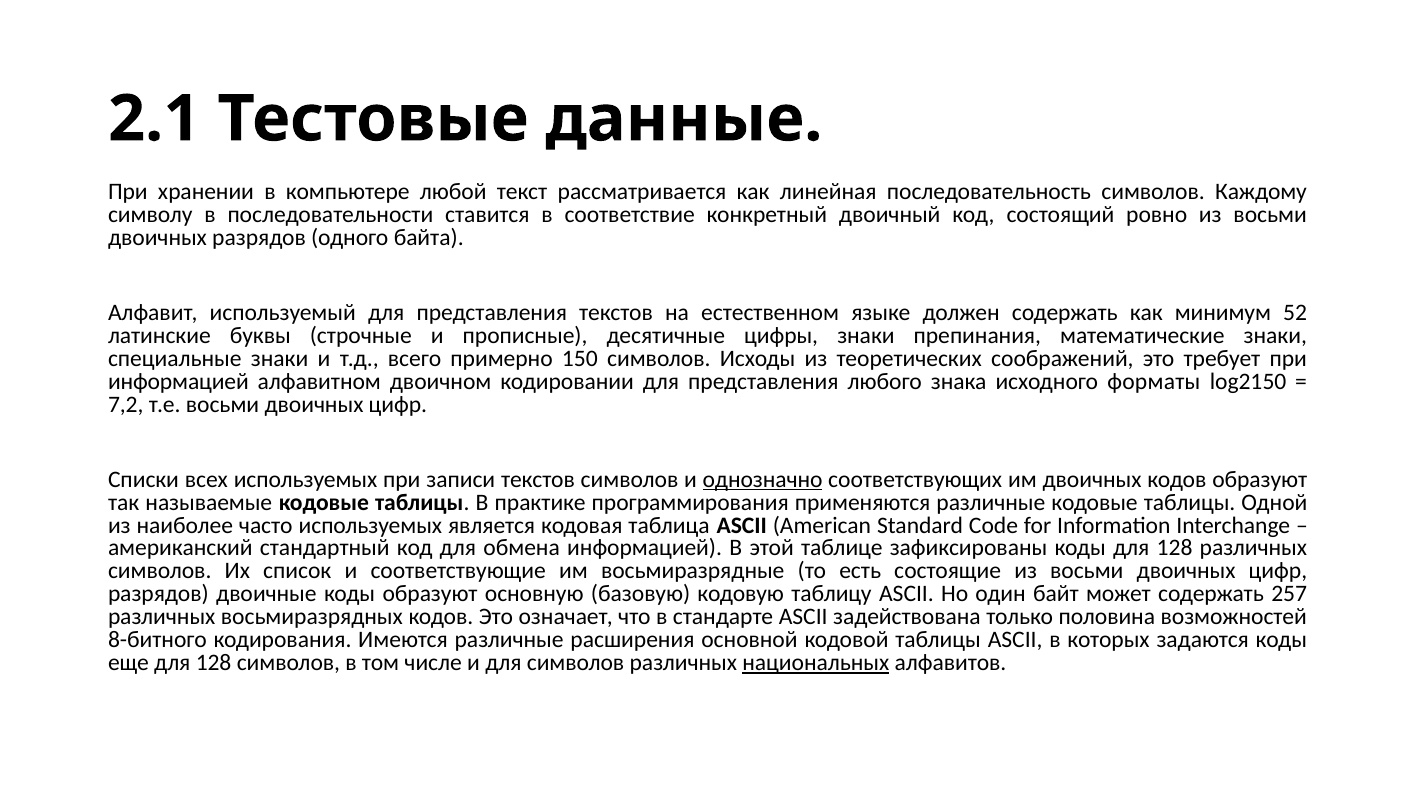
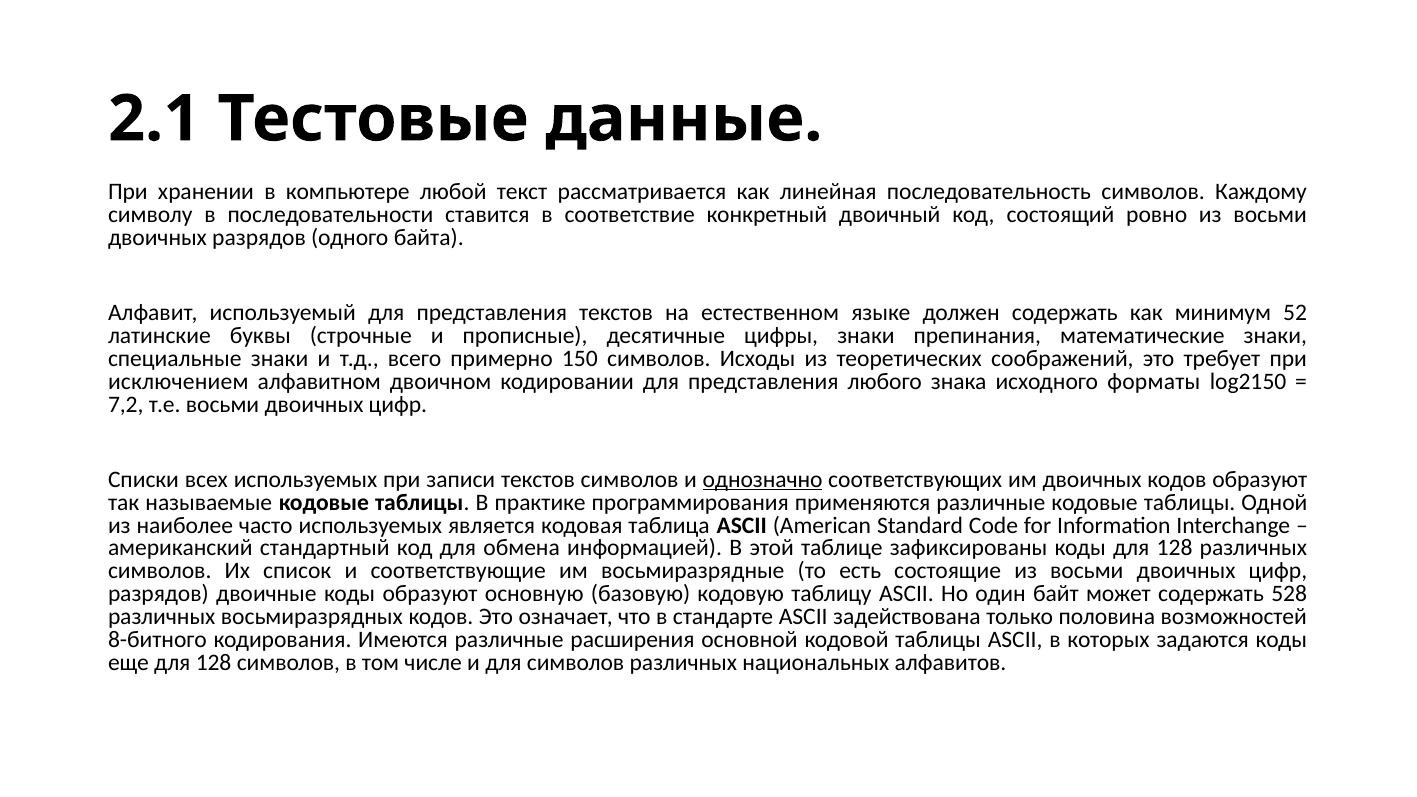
информацией: информацией -> исключением (178, 382)
257: 257 -> 528 (1289, 594)
национальных underline: present -> none (816, 663)
